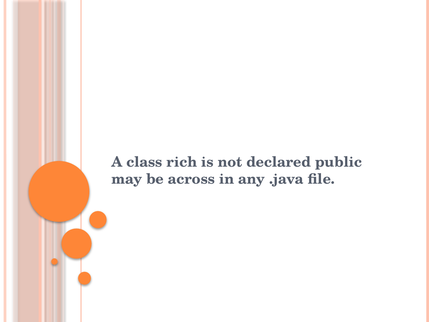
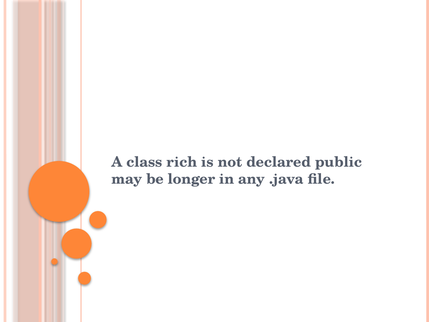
across: across -> longer (192, 179)
